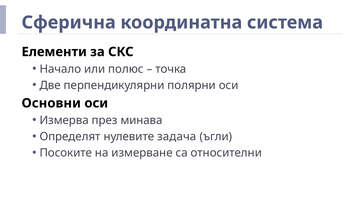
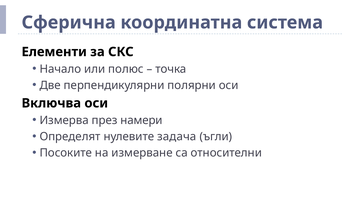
Основни: Основни -> Включва (51, 103)
минава: минава -> намери (142, 120)
